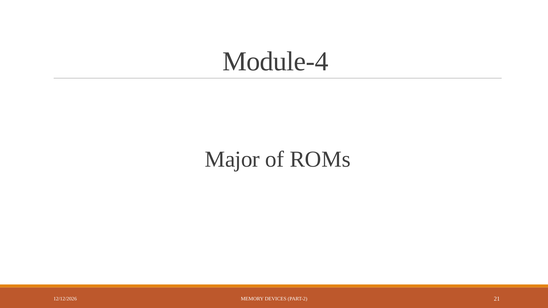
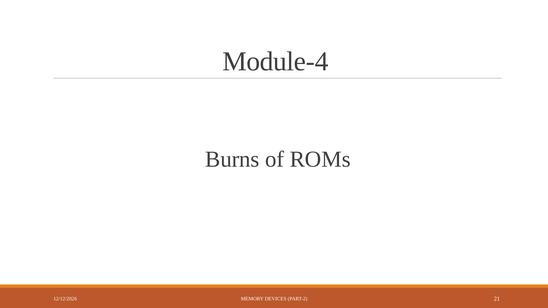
Major: Major -> Burns (232, 160)
